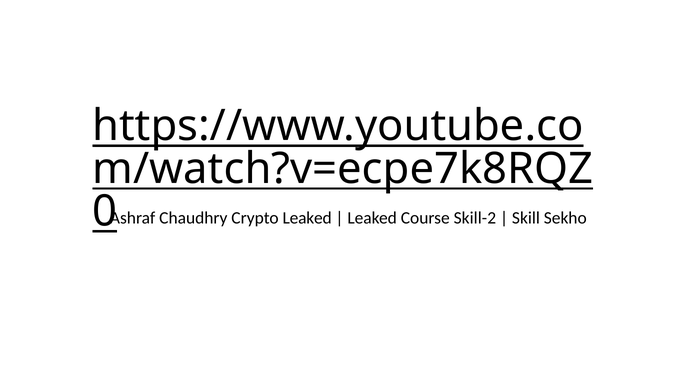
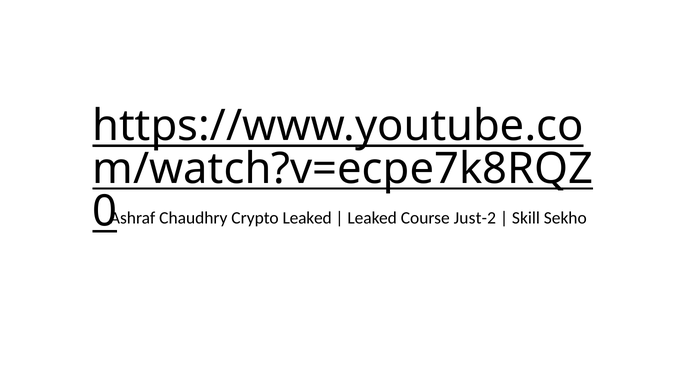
Skill-2: Skill-2 -> Just-2 (475, 218)
